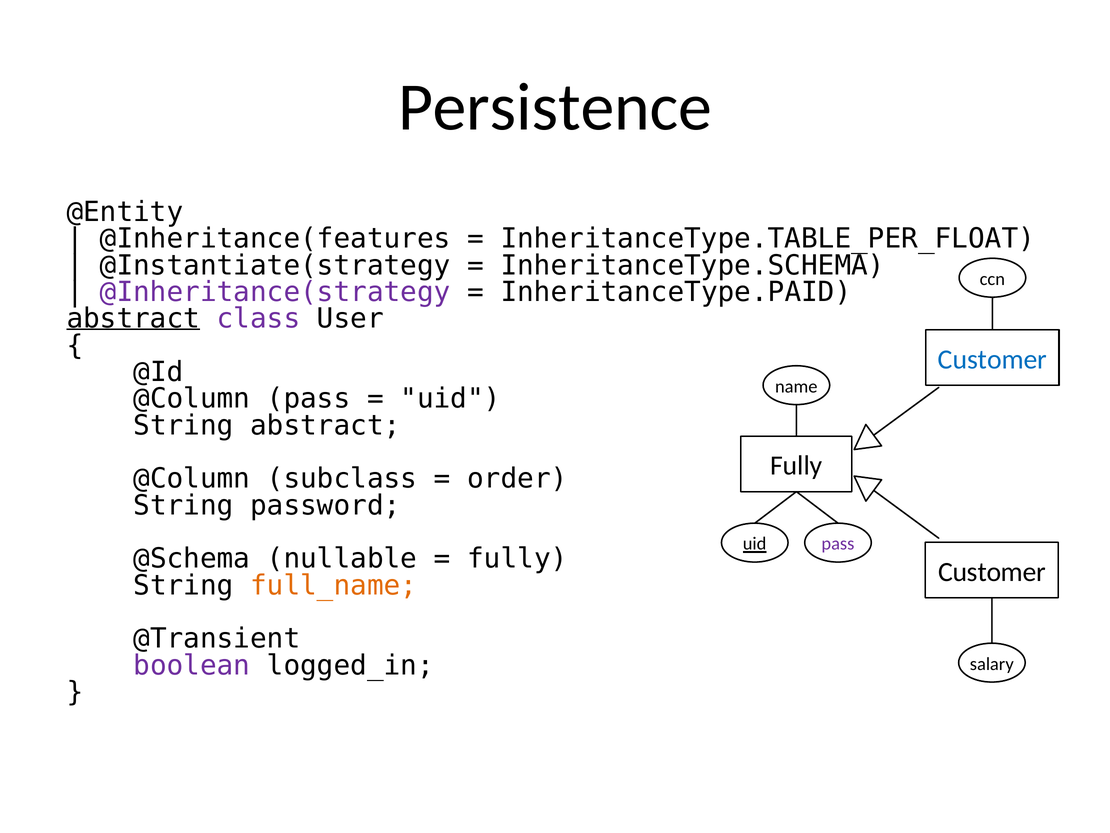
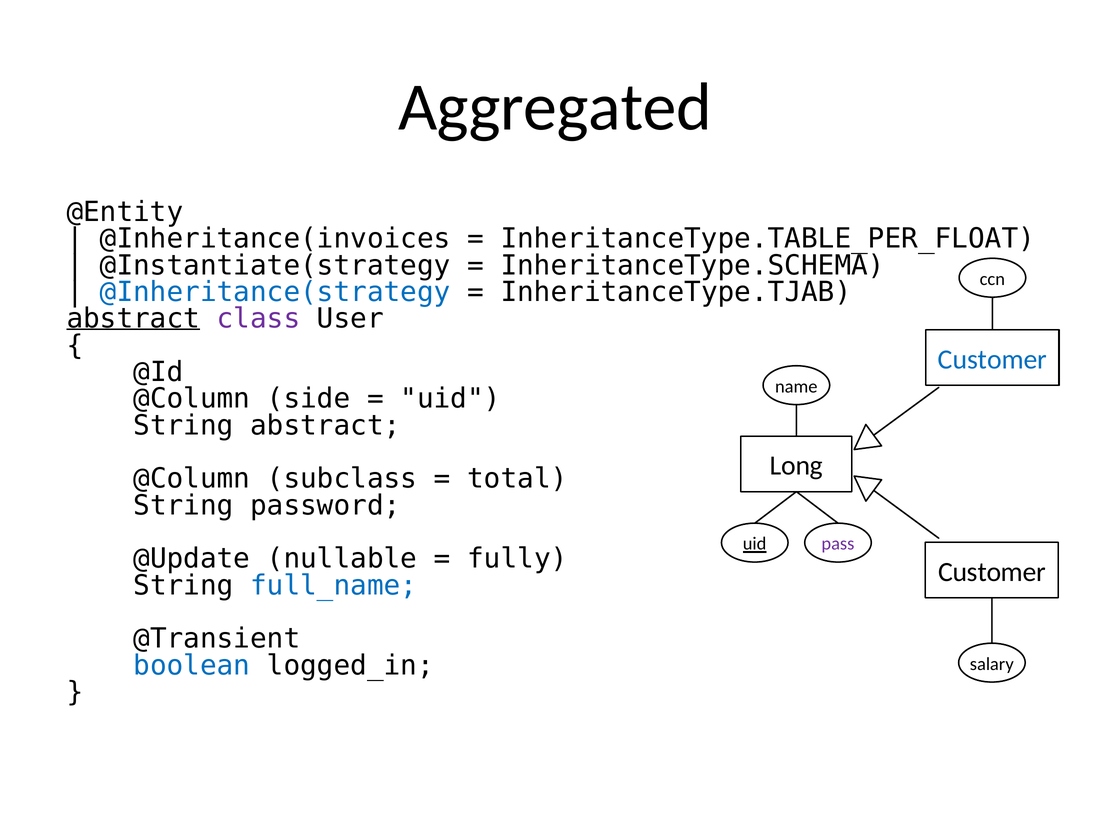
Persistence: Persistence -> Aggregated (555, 107)
@Inheritance(features: @Inheritance(features -> @Inheritance(invoices (275, 239)
@Inheritance(strategy colour: purple -> blue (275, 292)
InheritanceType.PAID: InheritanceType.PAID -> InheritanceType.TJAB (676, 292)
@Column pass: pass -> side (309, 399)
Fully: Fully -> Long (796, 466)
order: order -> total (517, 478)
@Schema: @Schema -> @Update (192, 558)
full_name colour: orange -> blue (334, 585)
boolean colour: purple -> blue (192, 665)
